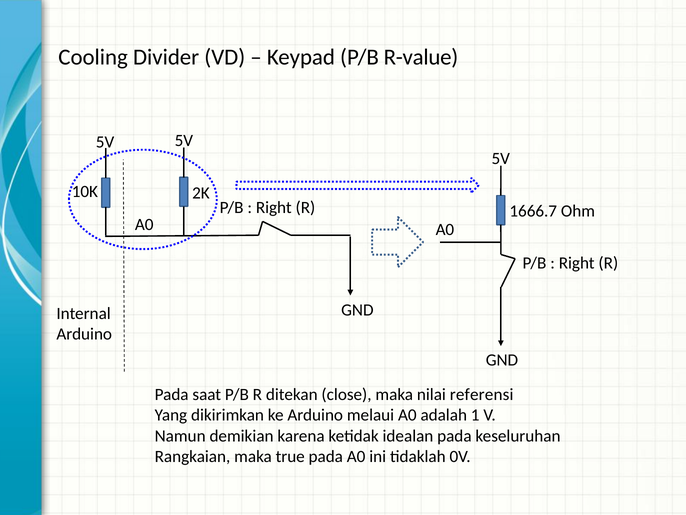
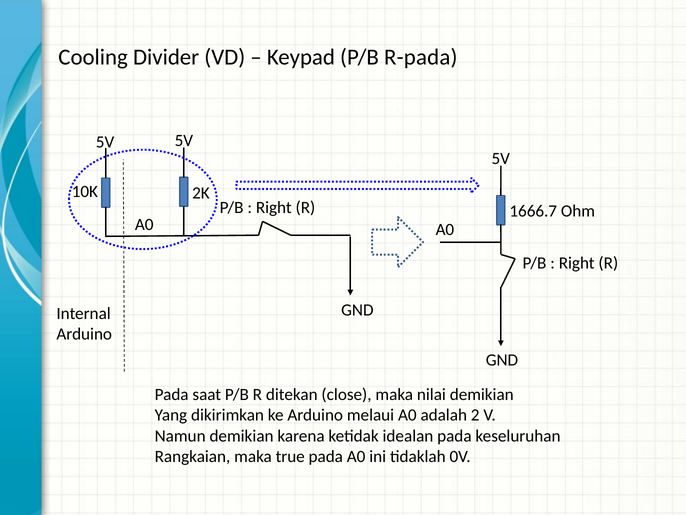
R-value: R-value -> R-pada (421, 57)
nilai referensi: referensi -> demikian (482, 394)
1: 1 -> 2 (475, 415)
